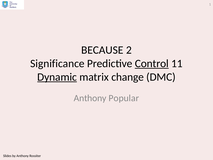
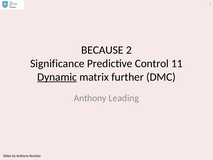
Control underline: present -> none (152, 63)
change: change -> further (128, 77)
Popular: Popular -> Leading (124, 98)
